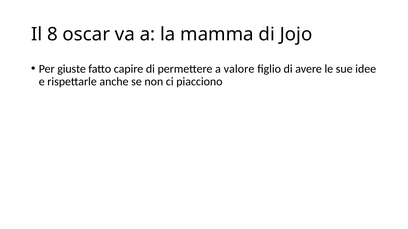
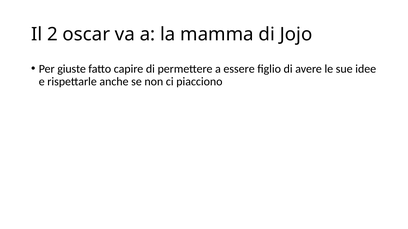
8: 8 -> 2 (52, 34)
valore: valore -> essere (239, 69)
